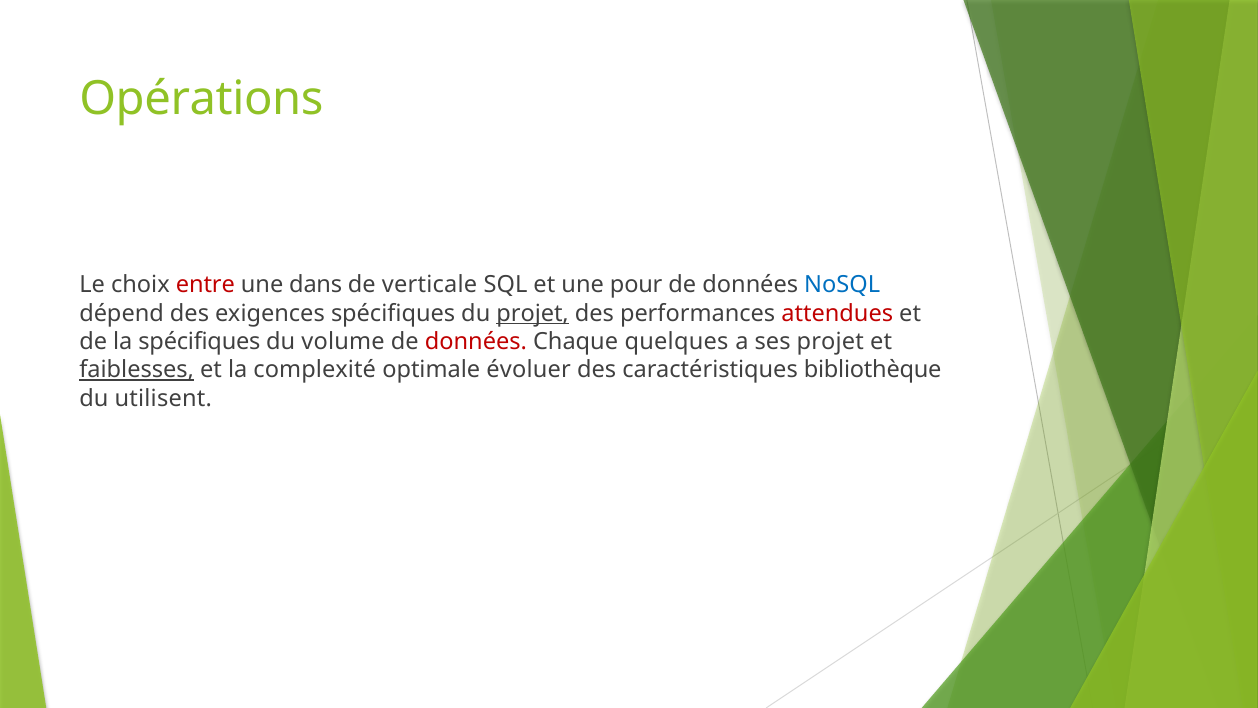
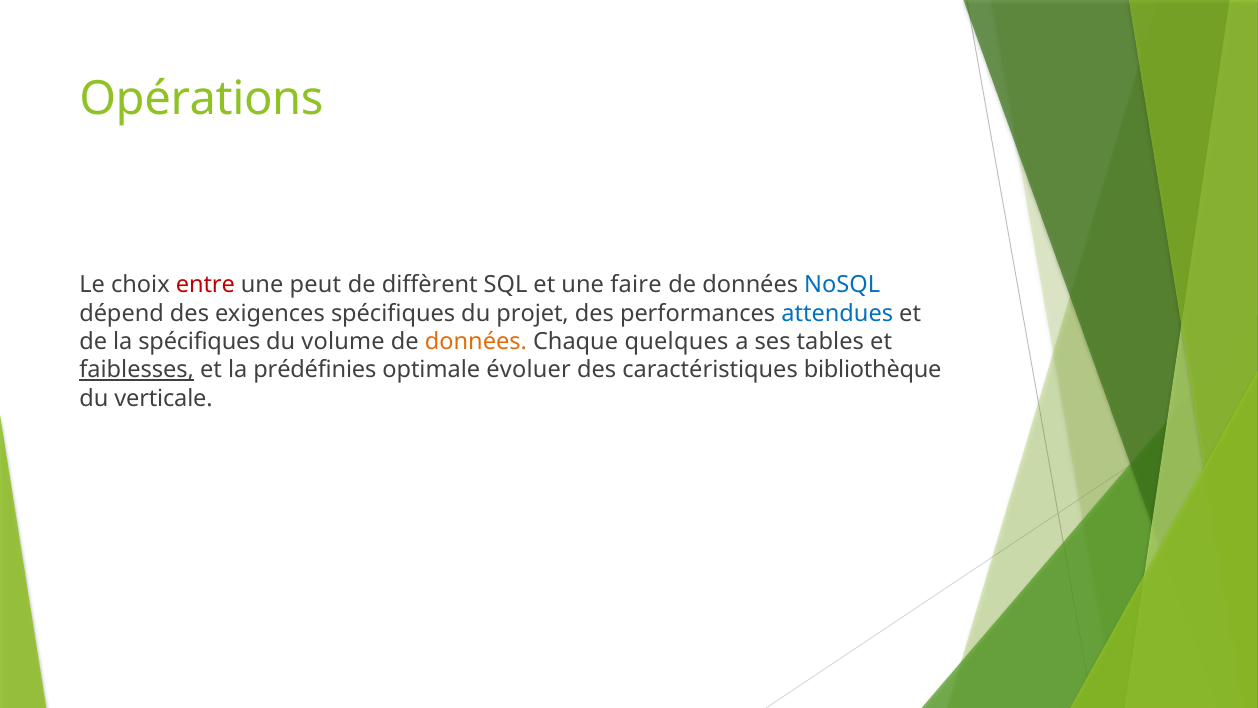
dans: dans -> peut (315, 285)
verticale: verticale -> diffèrent (430, 285)
pour: pour -> faire (636, 285)
projet underline: present -> none (533, 313)
attendues colour: red -> blue (837, 313)
données colour: red -> orange (476, 341)
ses projet: projet -> tables (830, 341)
complexité: complexité -> prédéfinies (315, 370)
utilisent: utilisent -> verticale (163, 398)
